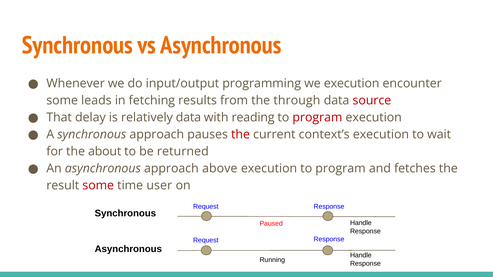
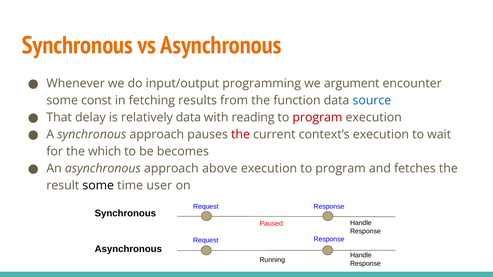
we execution: execution -> argument (352, 84)
leads: leads -> const (96, 101)
through: through -> function (297, 101)
source colour: red -> blue (372, 101)
about: about -> which (105, 152)
returned: returned -> becomes (183, 152)
some colour: red -> black (98, 186)
